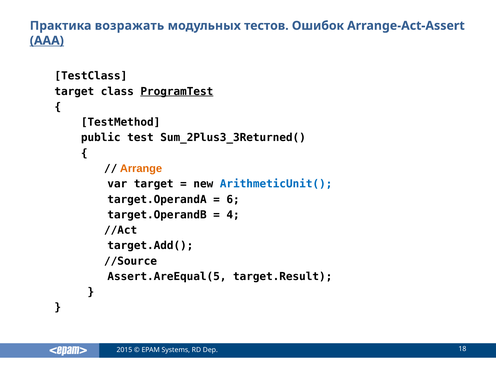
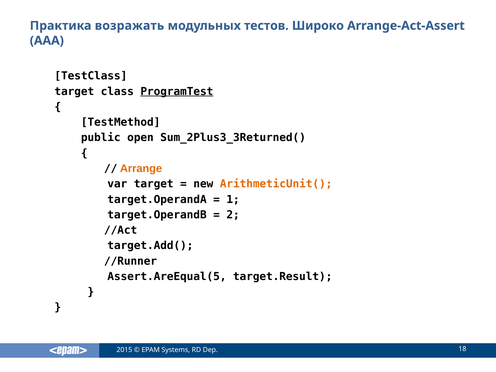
Ошибок: Ошибок -> Широко (318, 26)
AAA underline: present -> none (47, 41)
test: test -> open (140, 138)
ArithmeticUnit( colour: blue -> orange (276, 184)
6: 6 -> 1 (233, 199)
4: 4 -> 2 (233, 215)
//Source: //Source -> //Runner (131, 261)
